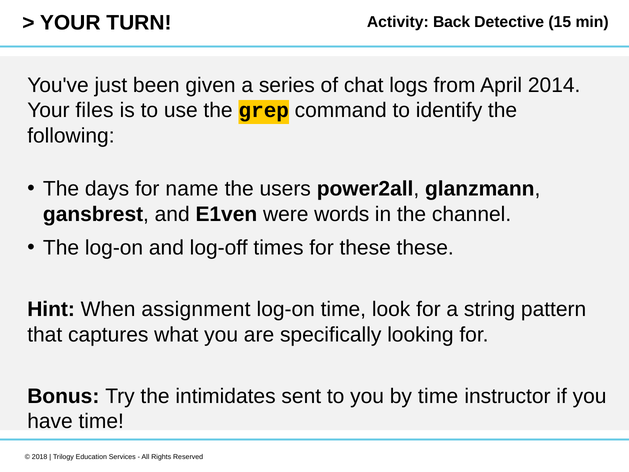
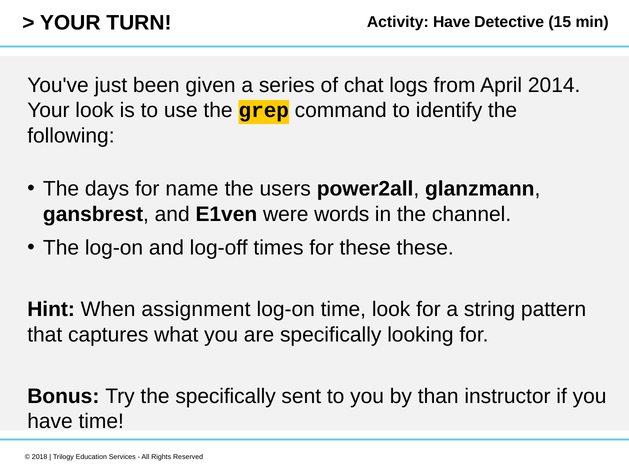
Activity Back: Back -> Have (452, 22)
Your files: files -> look (95, 111)
the intimidates: intimidates -> specifically (226, 396)
by time: time -> than (438, 396)
